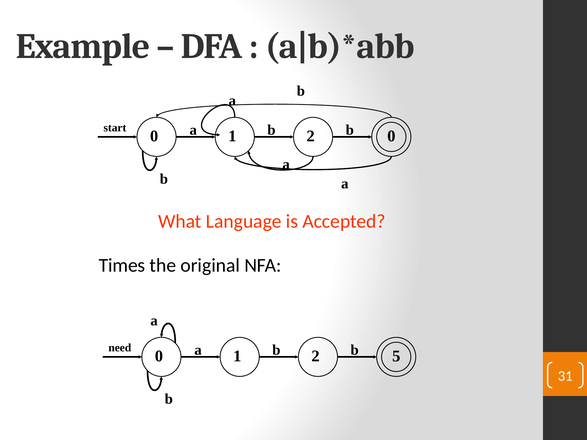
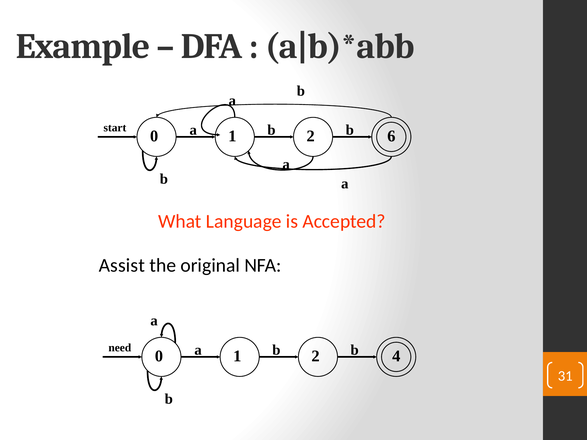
0 0: 0 -> 6 (391, 136)
Times: Times -> Assist (122, 265)
5: 5 -> 4 (396, 356)
